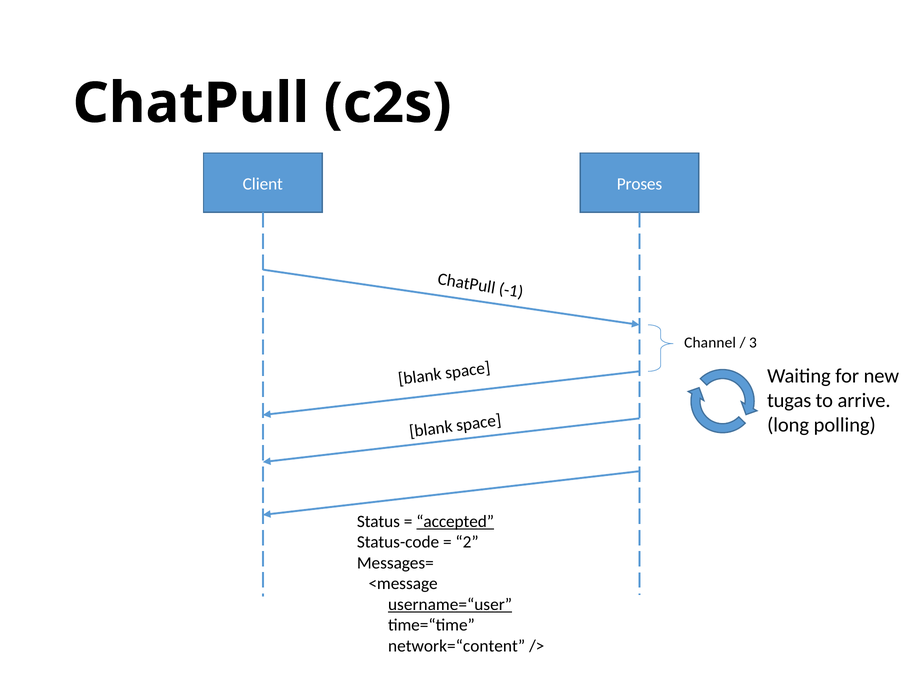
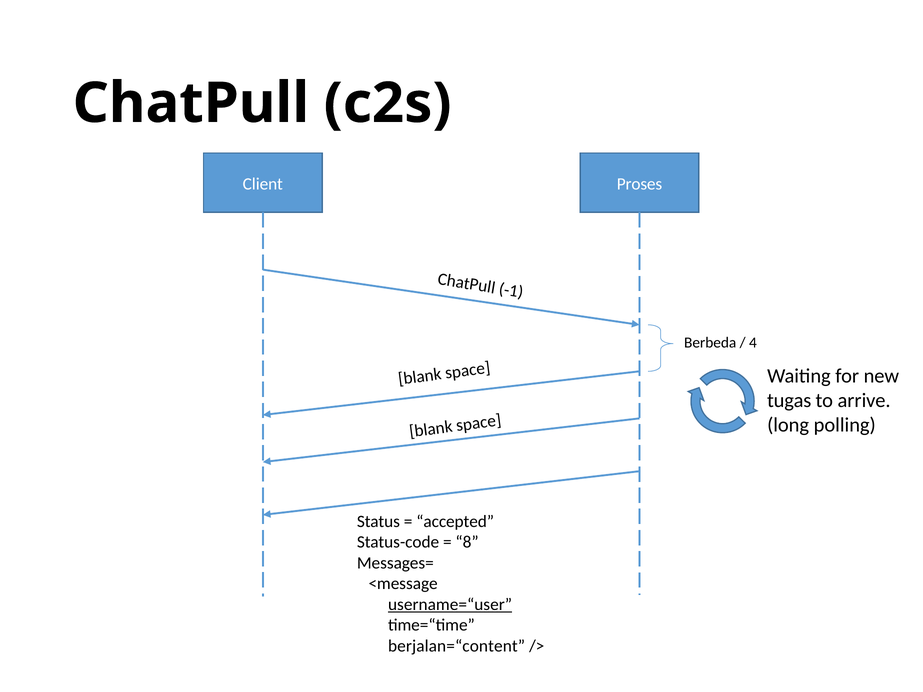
Channel: Channel -> Berbeda (710, 343)
3: 3 -> 4 (753, 343)
accepted underline: present -> none (455, 522)
2: 2 -> 8 (467, 542)
network=“content: network=“content -> berjalan=“content (457, 646)
